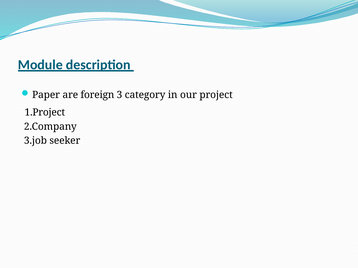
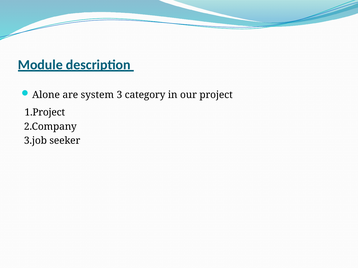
Paper: Paper -> Alone (46, 95)
foreign: foreign -> system (97, 95)
